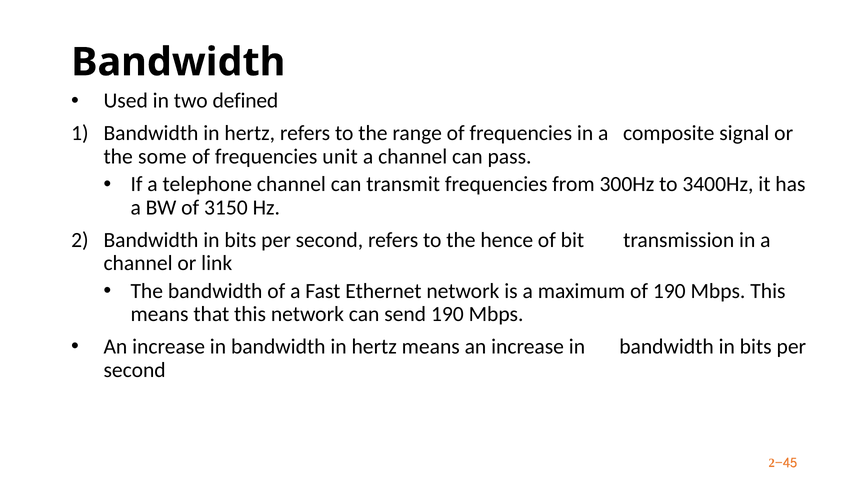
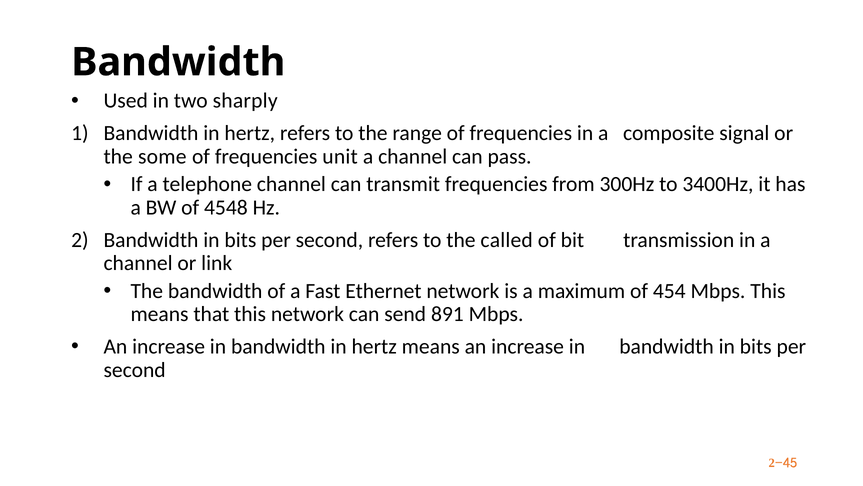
defined: defined -> sharply (245, 101)
3150: 3150 -> 4548 (226, 207)
hence: hence -> called (507, 240)
of 190: 190 -> 454 (669, 291)
send 190: 190 -> 891 (447, 314)
